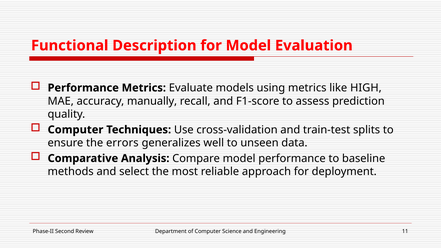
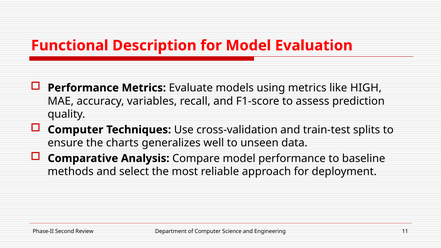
manually: manually -> variables (152, 101)
errors: errors -> charts (122, 143)
